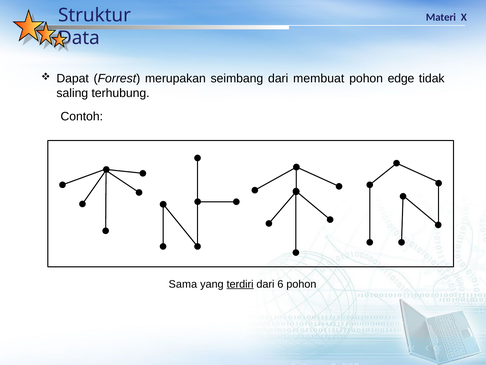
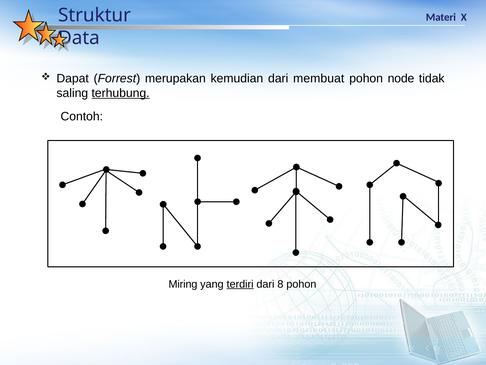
seimbang: seimbang -> kemudian (237, 78)
edge: edge -> node (401, 78)
terhubung underline: none -> present (121, 93)
Sama: Sama -> Miring (183, 284)
6: 6 -> 8 (280, 284)
